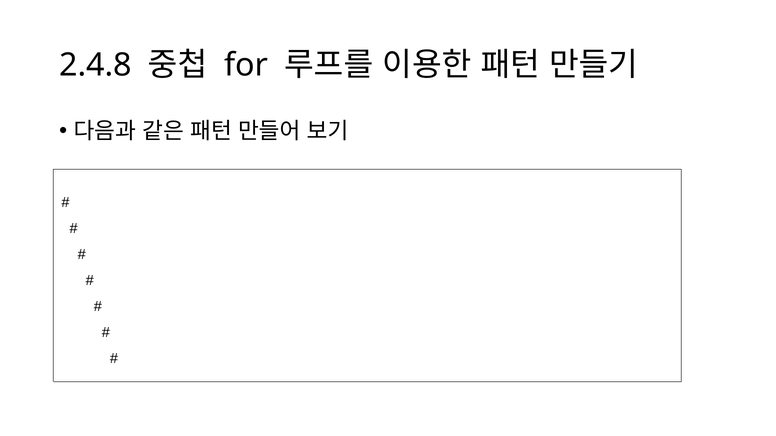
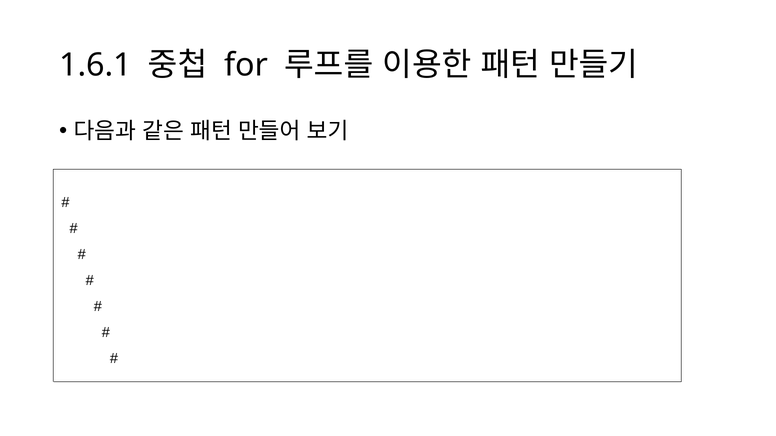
2.4.8: 2.4.8 -> 1.6.1 (96, 65)
